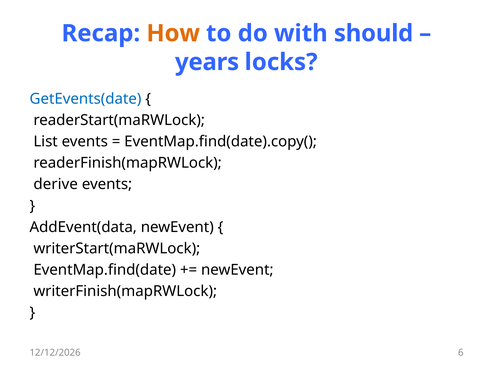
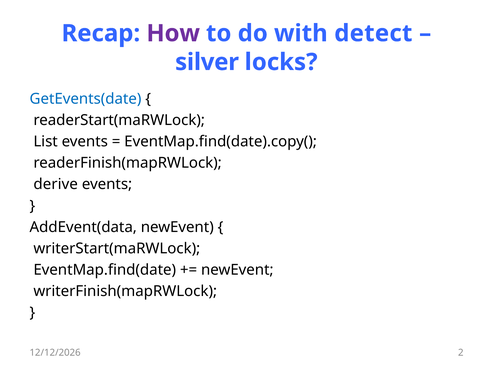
How colour: orange -> purple (173, 33)
should: should -> detect (373, 33)
years: years -> silver (207, 62)
6: 6 -> 2 (461, 352)
